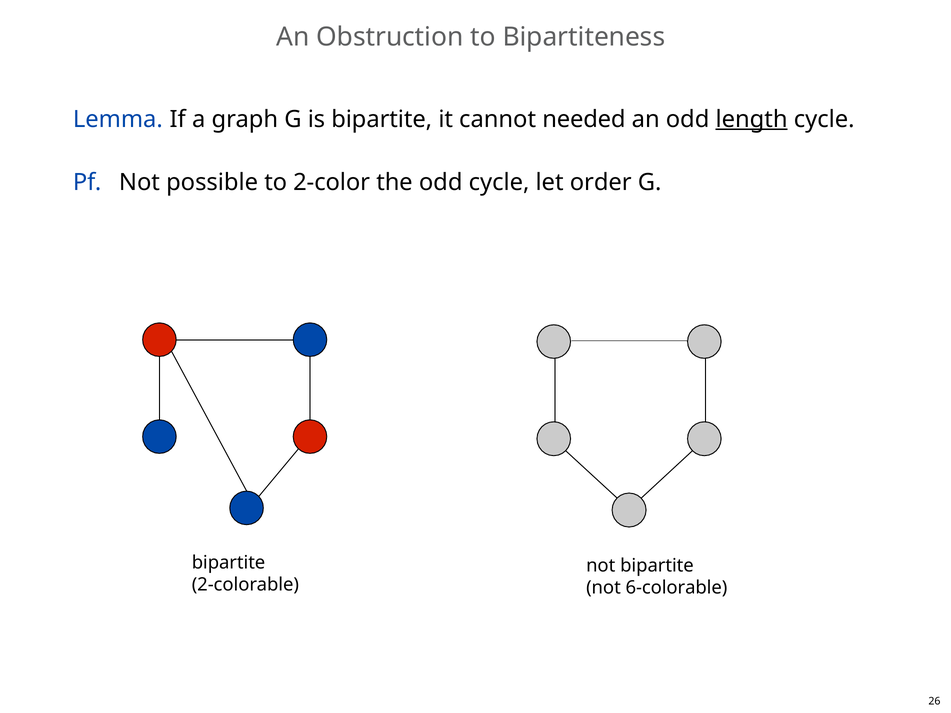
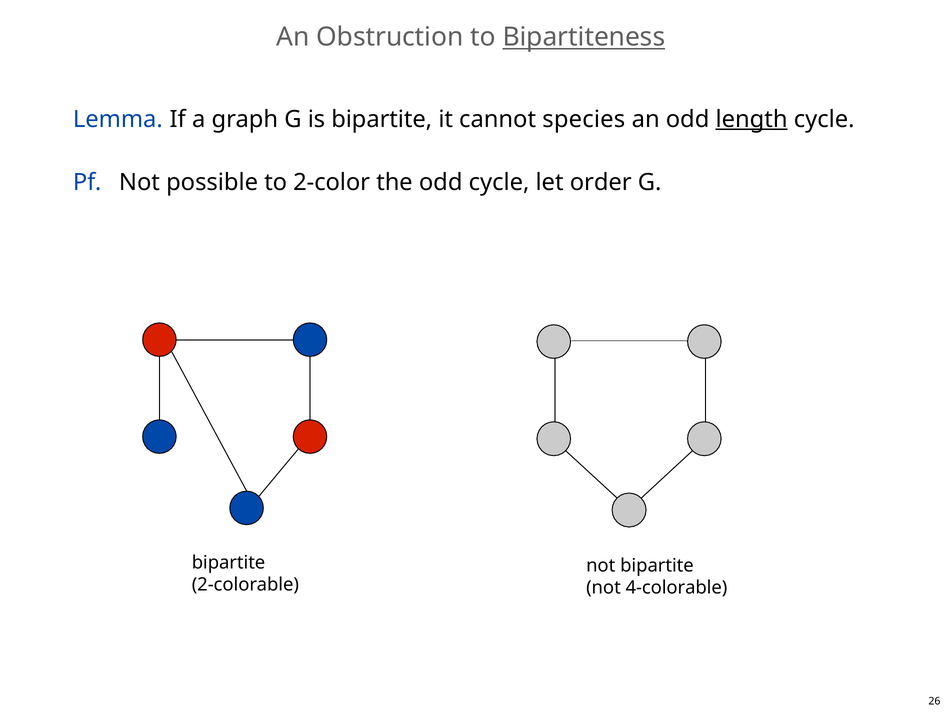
Bipartiteness underline: none -> present (584, 37)
needed: needed -> species (584, 119)
6-colorable: 6-colorable -> 4-colorable (676, 588)
